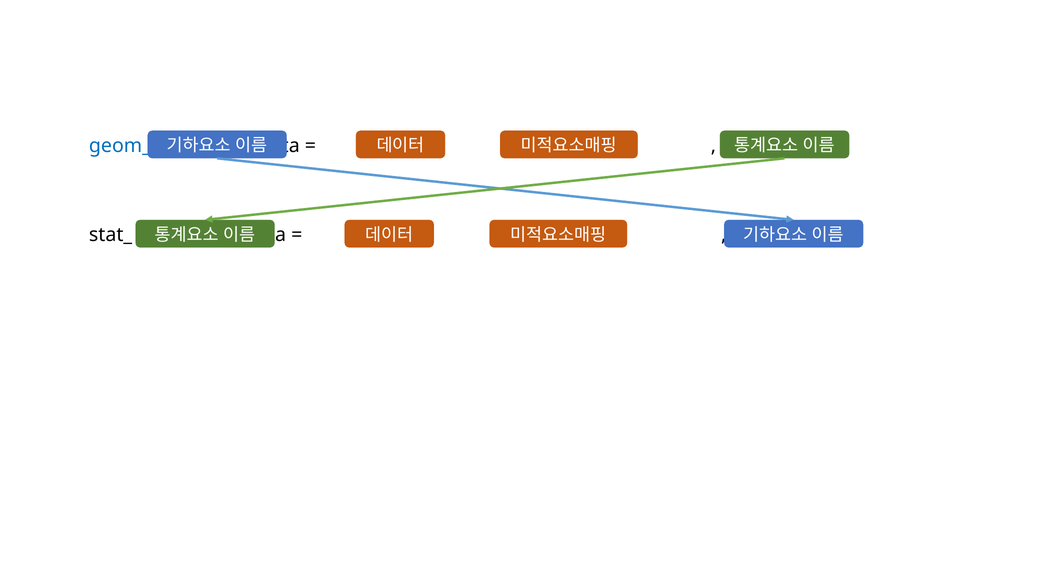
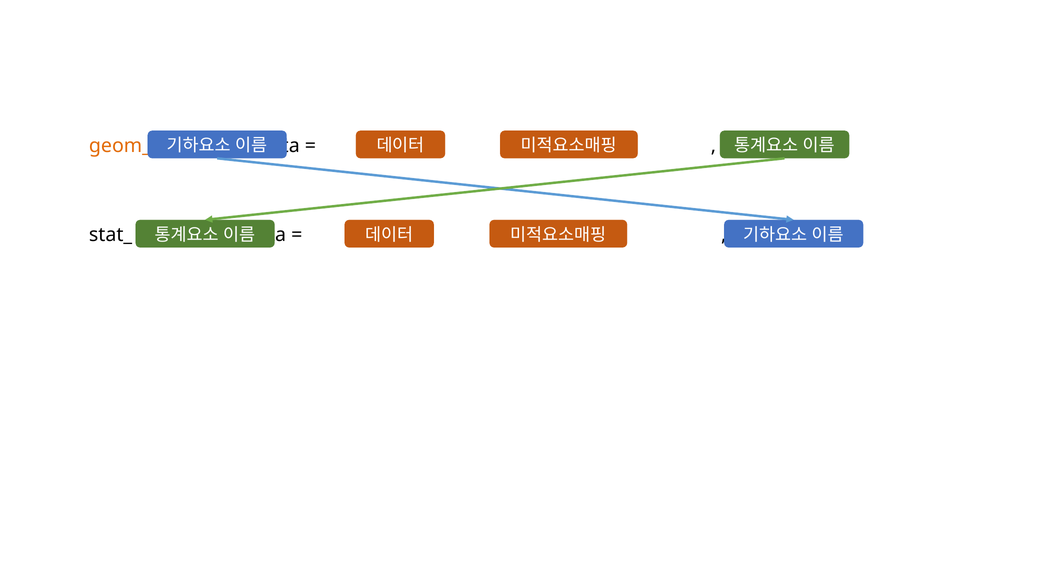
geom_ colour: blue -> orange (120, 146)
